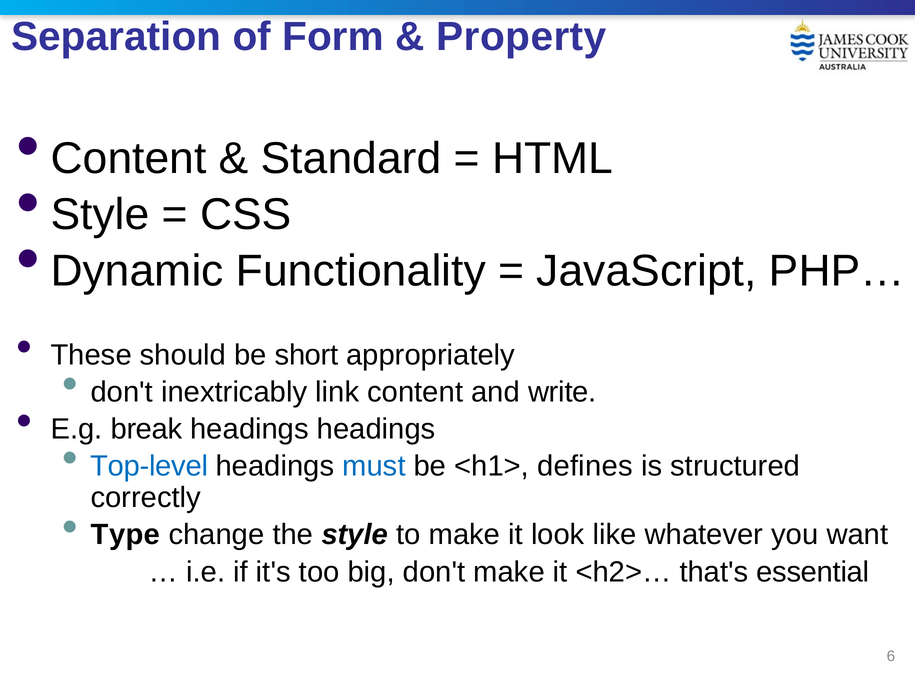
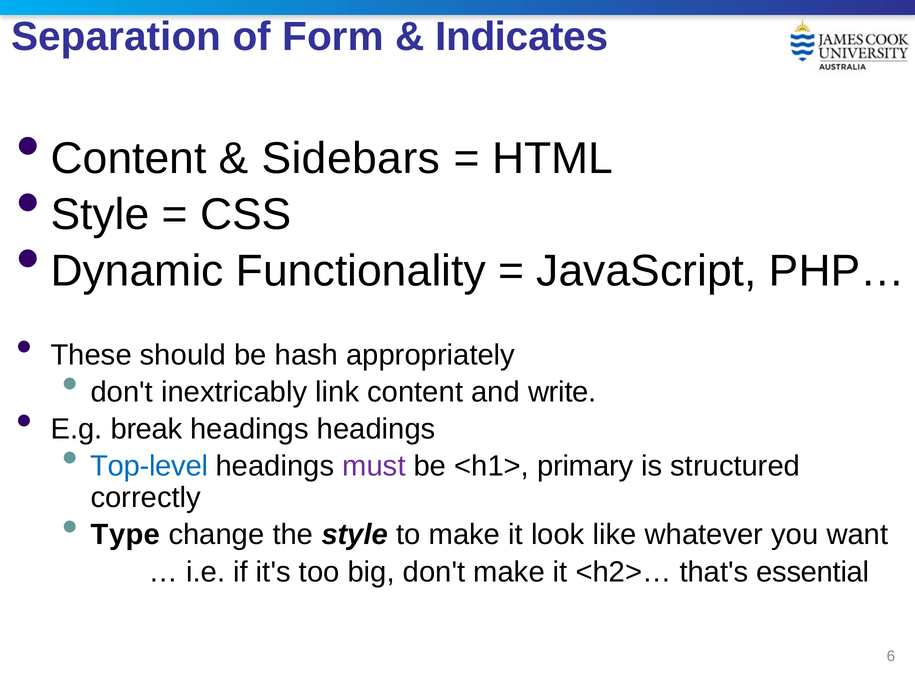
Property: Property -> Indicates (522, 37)
Standard: Standard -> Sidebars (351, 158)
short: short -> hash (306, 355)
must colour: blue -> purple (374, 466)
defines: defines -> primary (585, 466)
